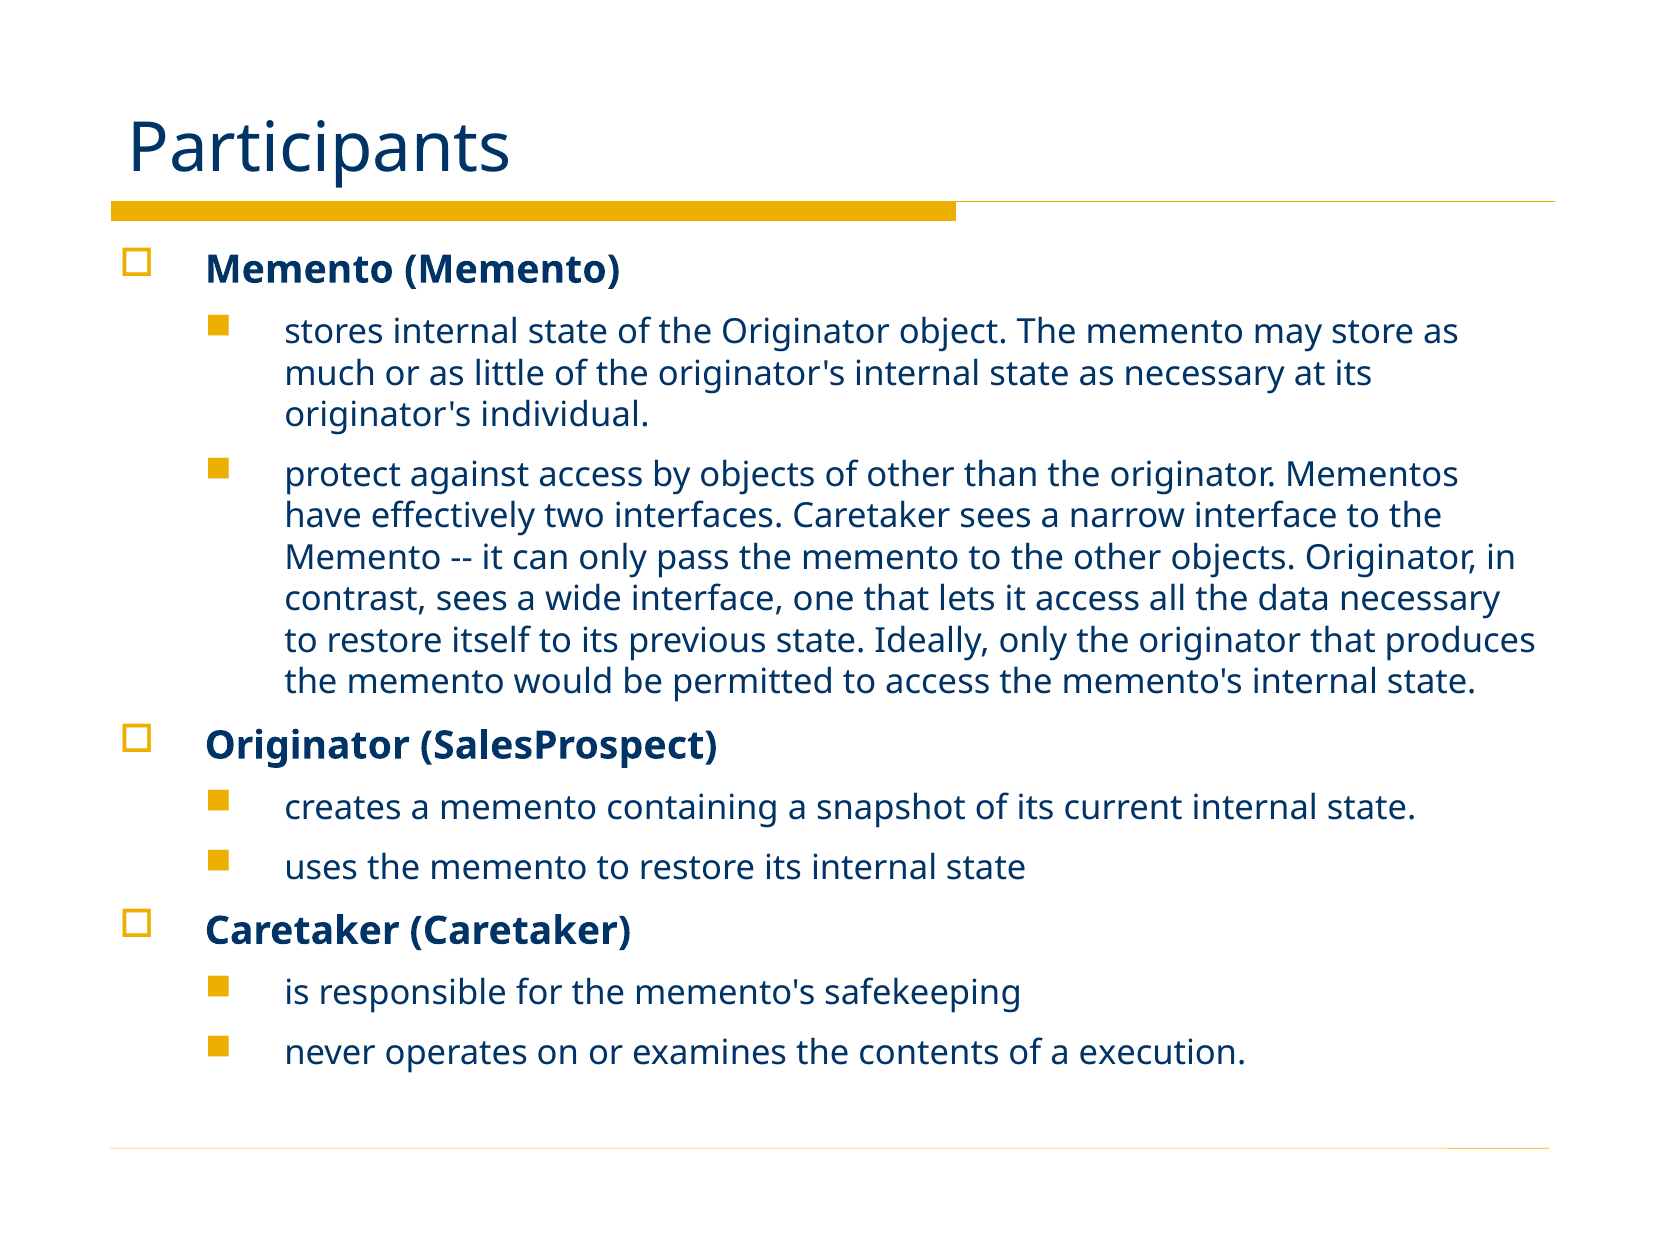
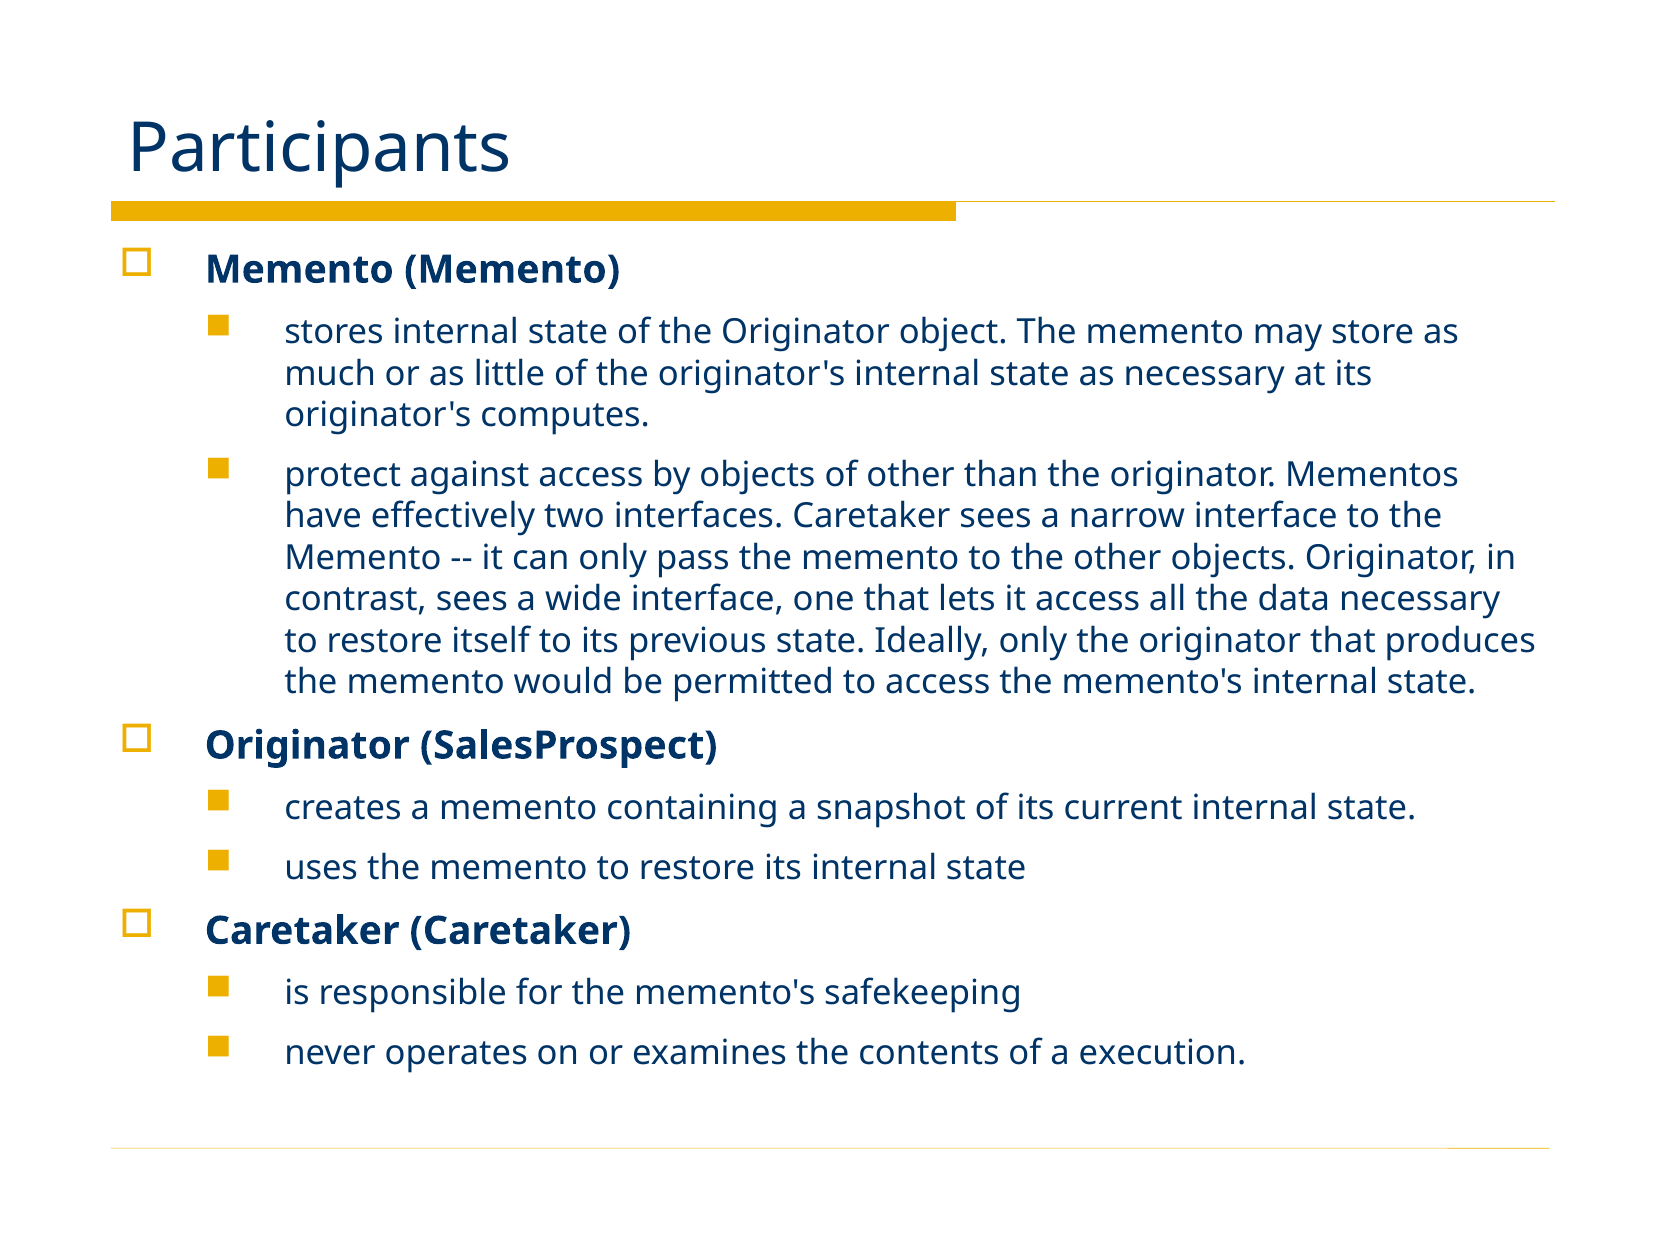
individual: individual -> computes (565, 415)
